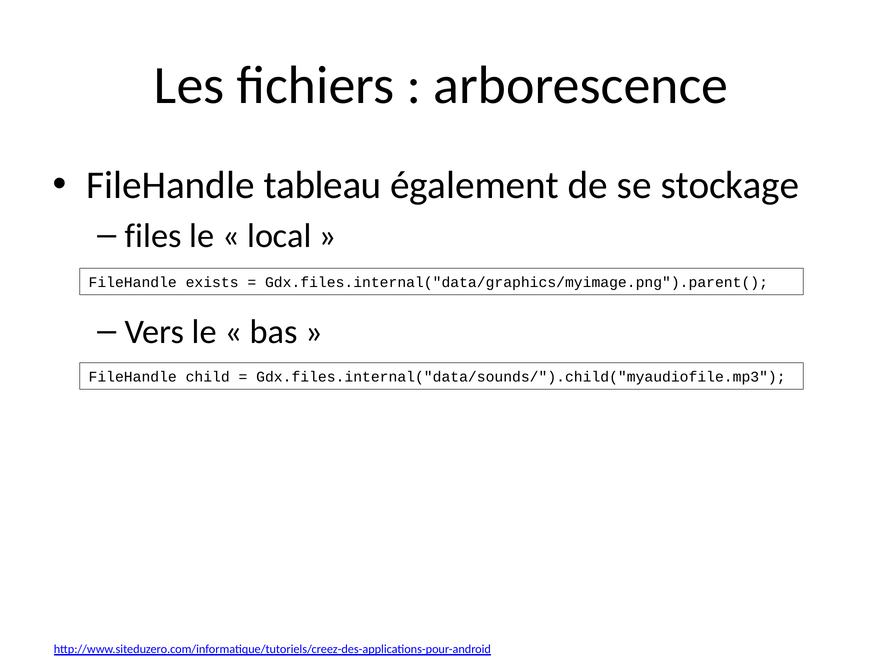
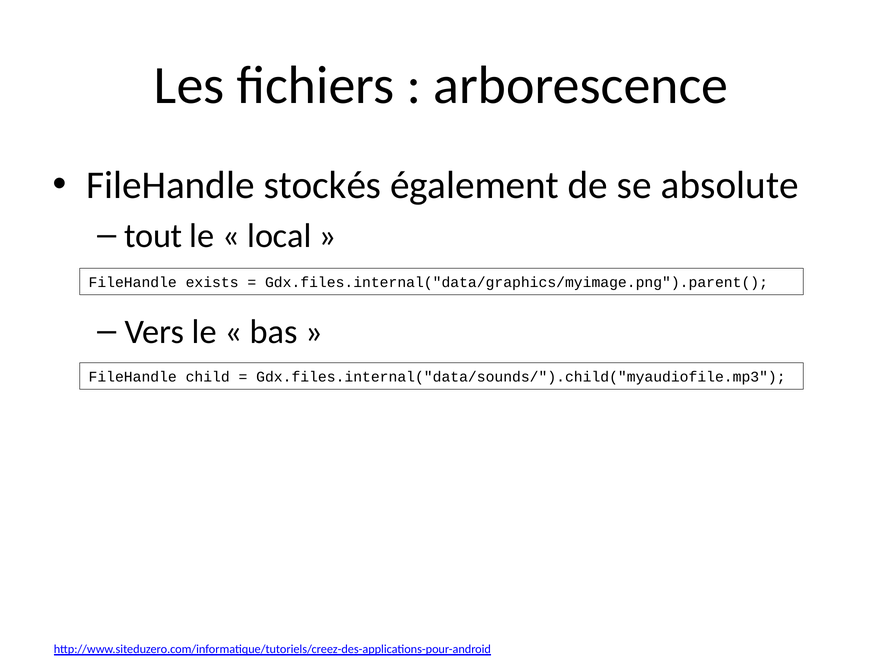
tableau: tableau -> stockés (322, 185)
stockage: stockage -> absolute (730, 185)
files: files -> tout (153, 236)
